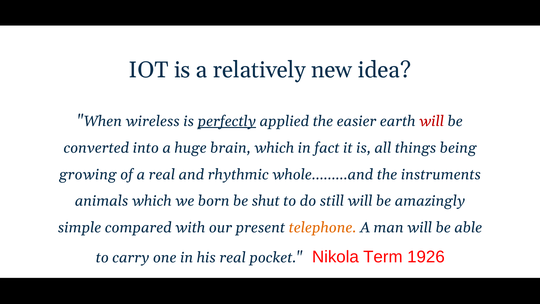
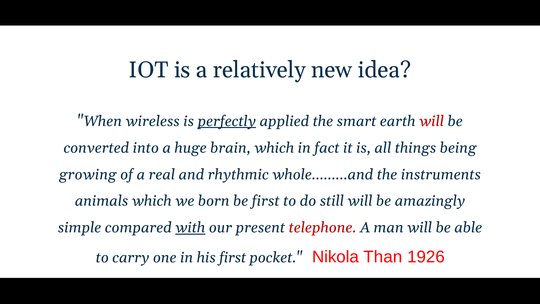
easier: easier -> smart (357, 121)
be shut: shut -> first (266, 201)
with underline: none -> present (190, 228)
telephone colour: orange -> red (323, 228)
his real: real -> first (233, 257)
Term: Term -> Than (383, 257)
